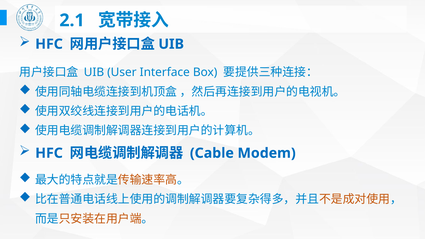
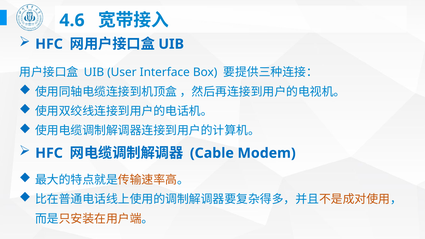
2.1: 2.1 -> 4.6 (72, 20)
